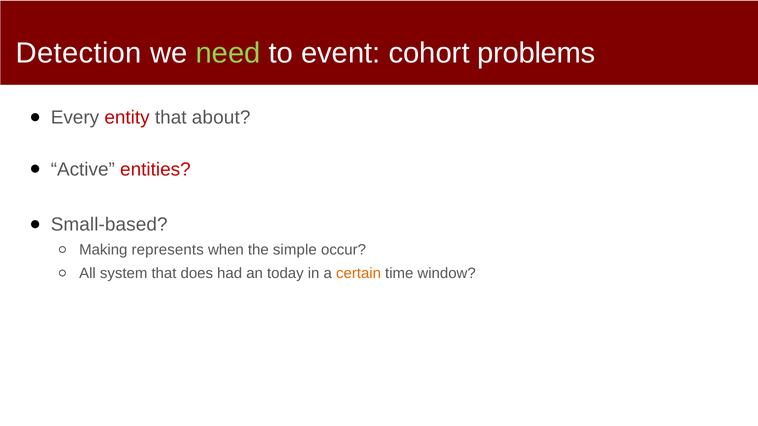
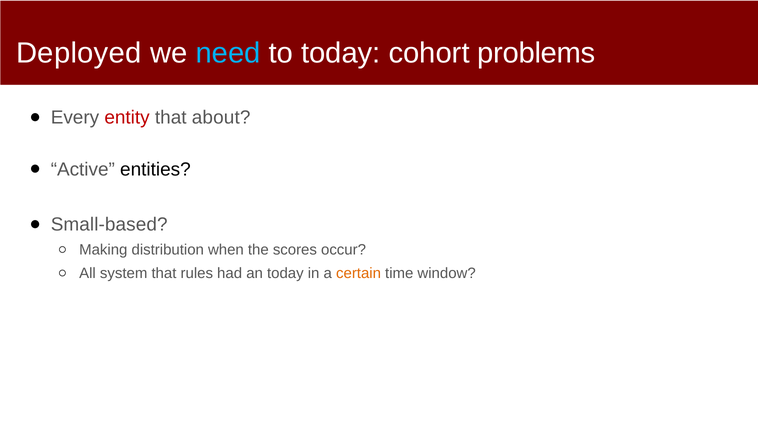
Detection: Detection -> Deployed (79, 53)
need colour: light green -> light blue (228, 53)
to event: event -> today (341, 53)
entities colour: red -> black (155, 169)
represents: represents -> distribution (168, 250)
simple: simple -> scores (295, 250)
does: does -> rules (197, 274)
